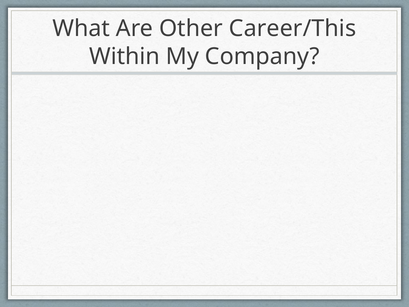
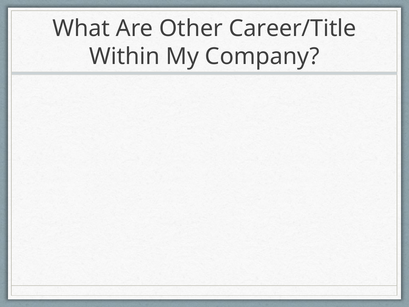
Career/This: Career/This -> Career/Title (293, 29)
